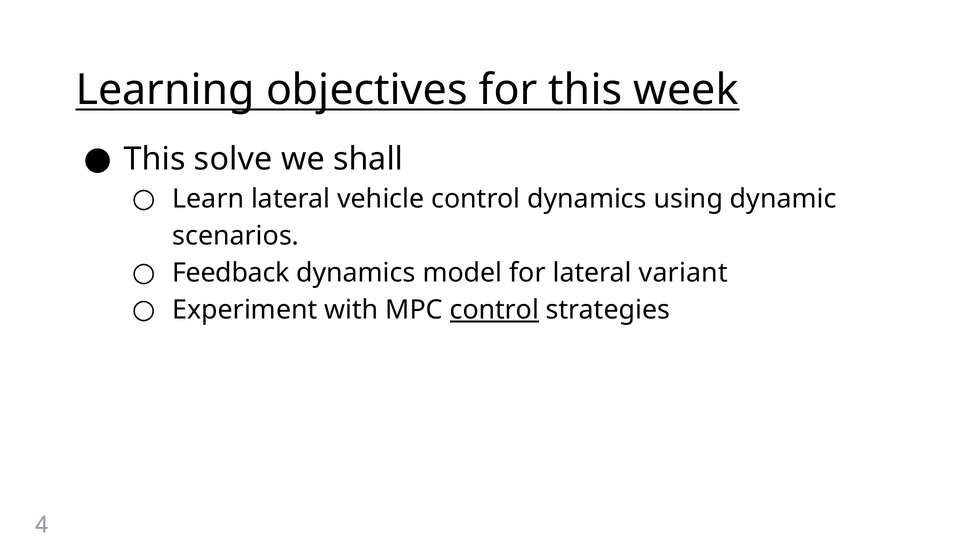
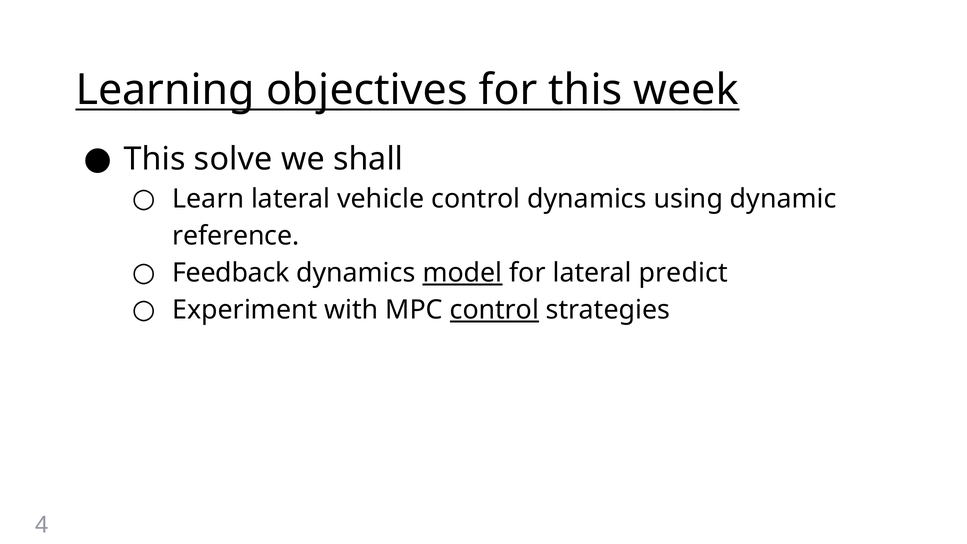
scenarios: scenarios -> reference (236, 236)
model underline: none -> present (462, 273)
variant: variant -> predict (683, 273)
